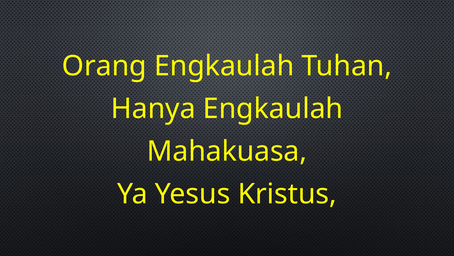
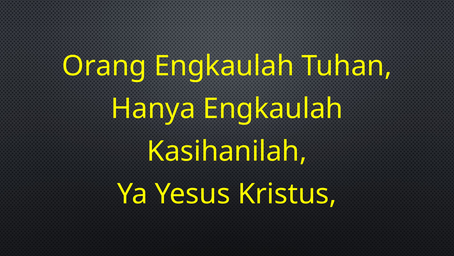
Mahakuasa: Mahakuasa -> Kasihanilah (227, 151)
